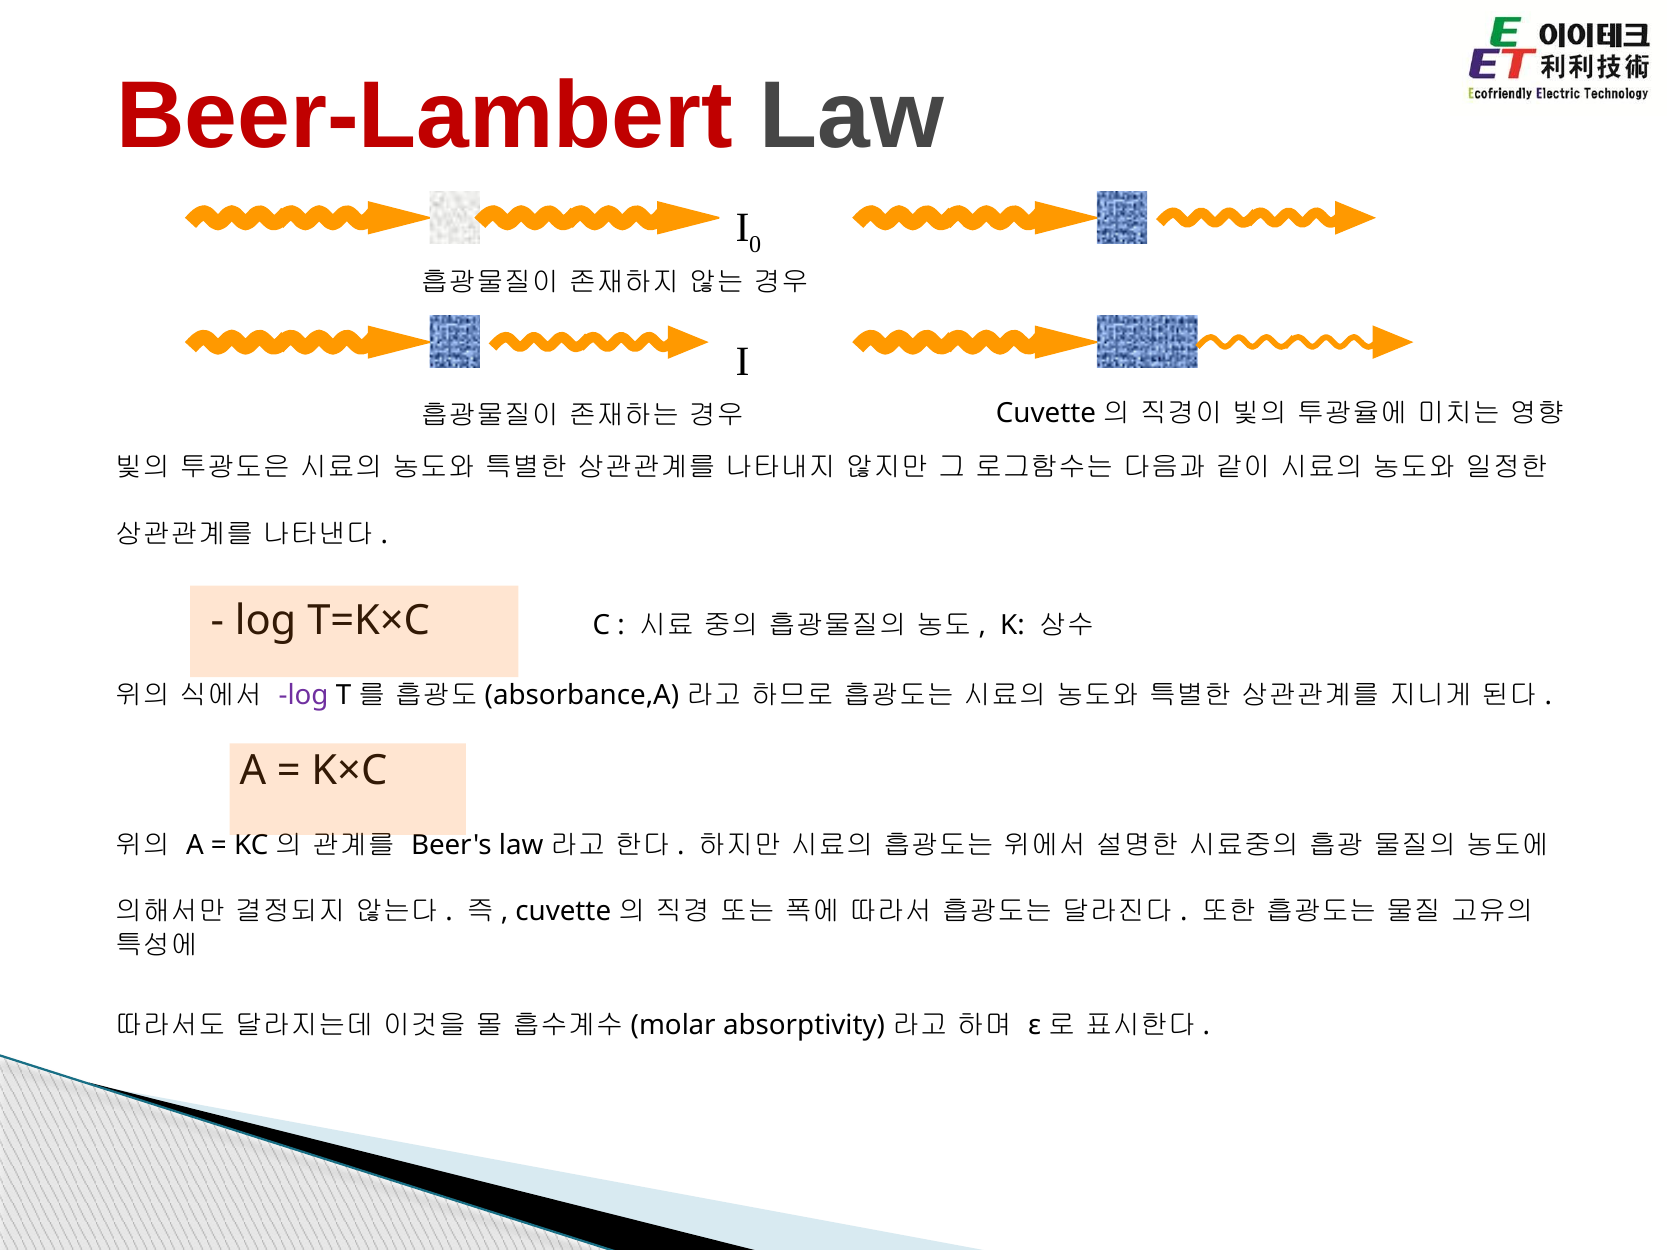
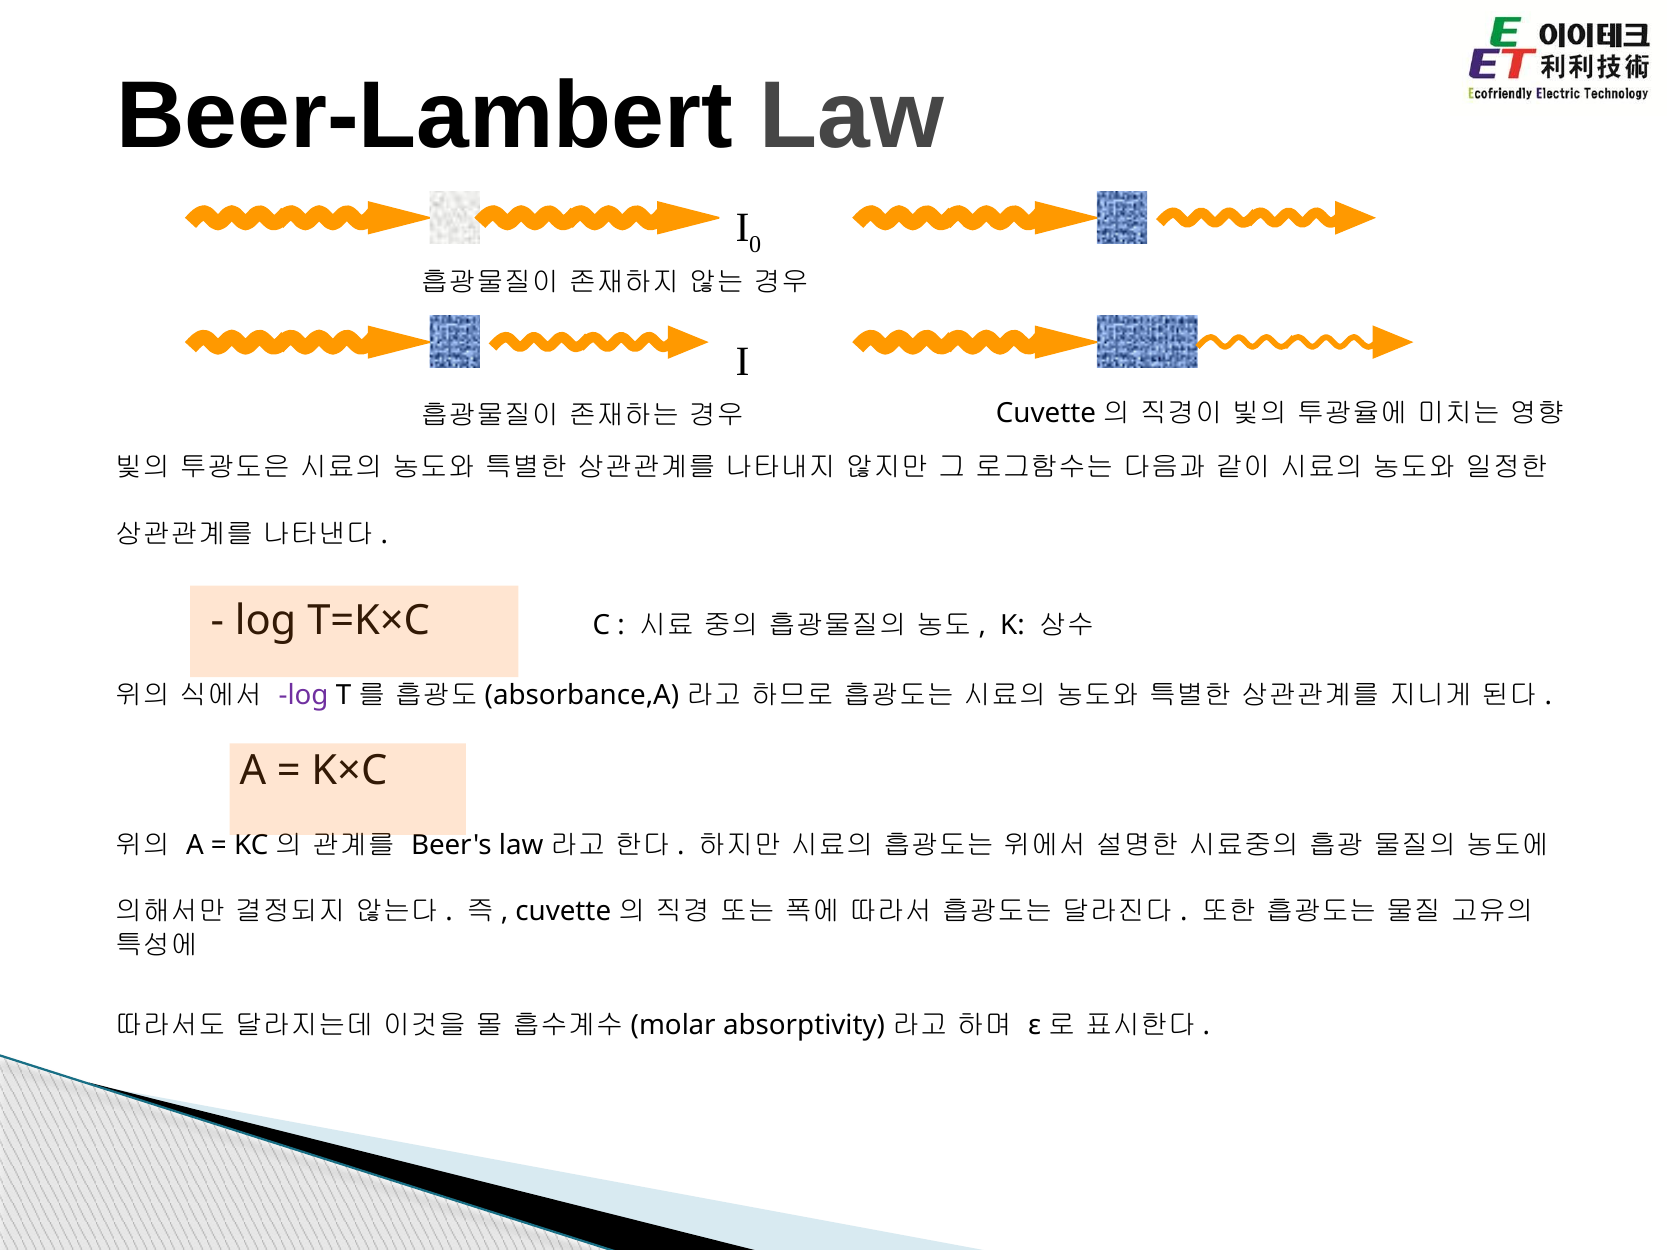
Beer-Lambert colour: red -> black (425, 116)
